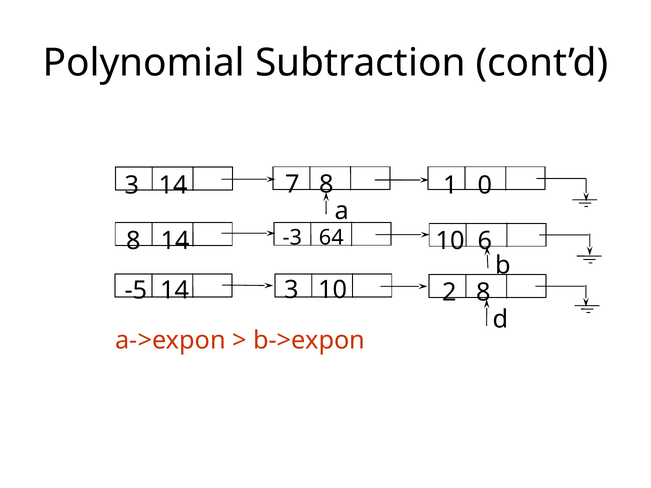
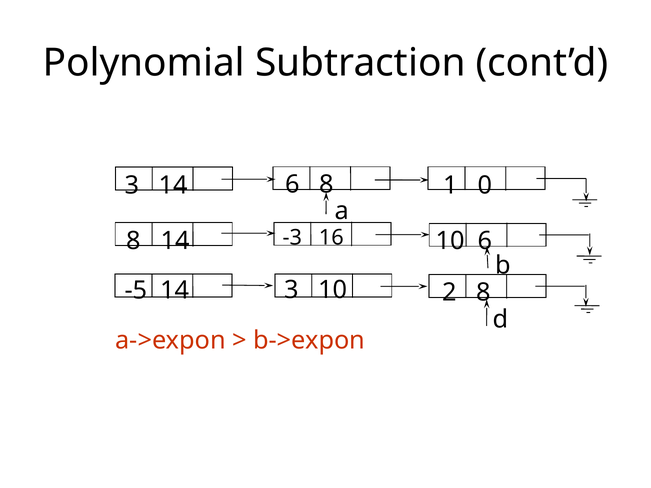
14 7: 7 -> 6 (293, 185)
64: 64 -> 16 (331, 238)
